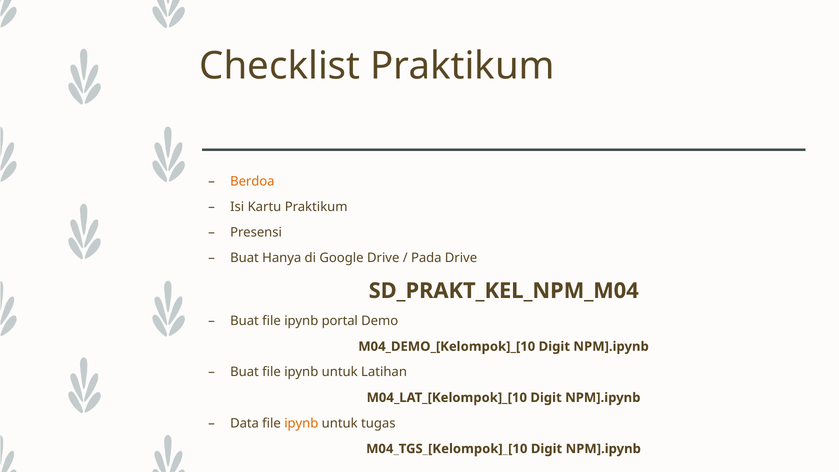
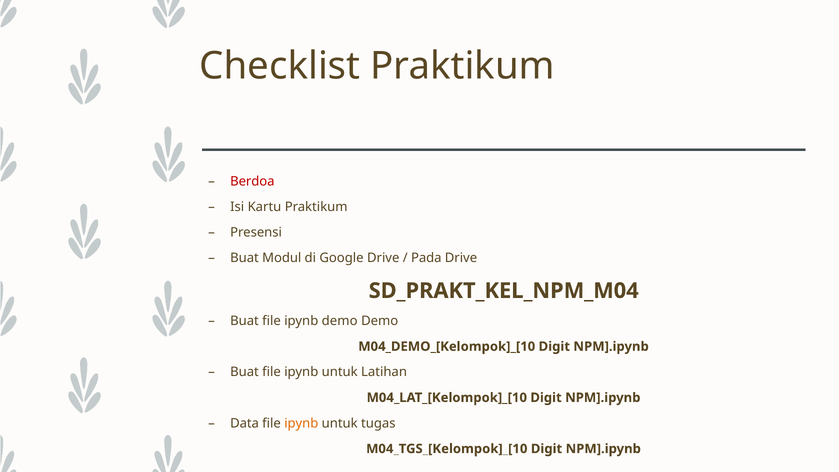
Berdoa colour: orange -> red (252, 181)
Hanya: Hanya -> Modul (282, 258)
ipynb portal: portal -> demo (340, 321)
